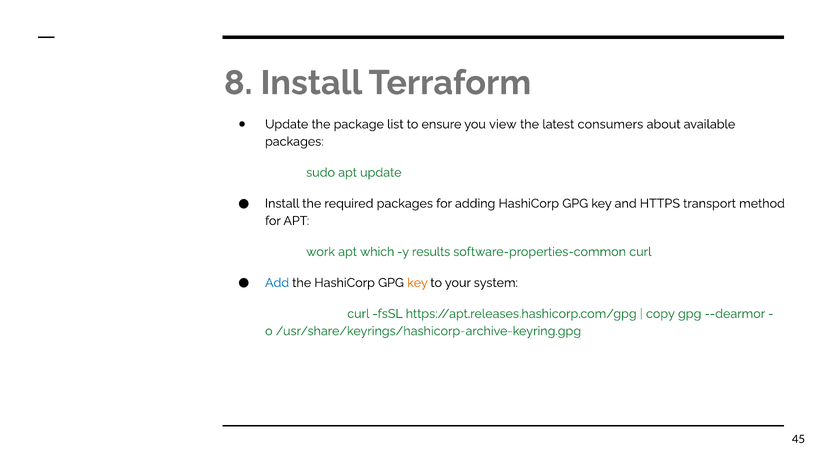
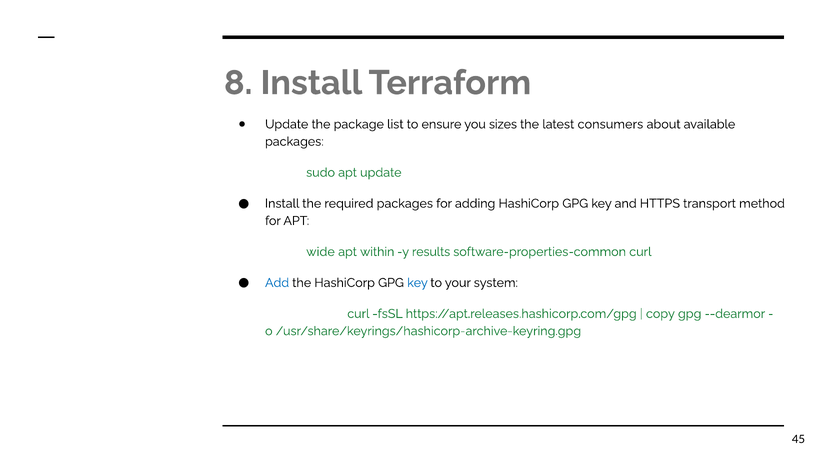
view: view -> sizes (503, 124)
work: work -> wide (321, 252)
which: which -> within (377, 252)
key colour: orange -> blue (417, 283)
